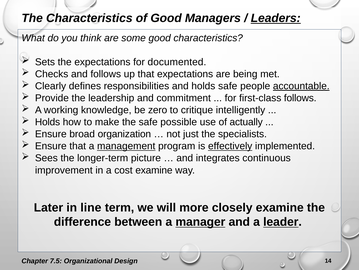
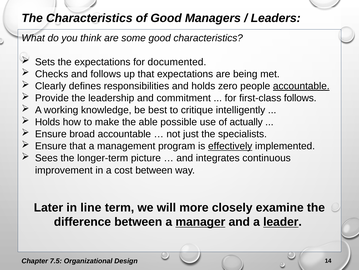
Leaders underline: present -> none (276, 18)
holds safe: safe -> zero (228, 86)
zero: zero -> best (158, 110)
the safe: safe -> able (148, 122)
broad organization: organization -> accountable (124, 134)
management underline: present -> none (126, 146)
cost examine: examine -> between (154, 170)
